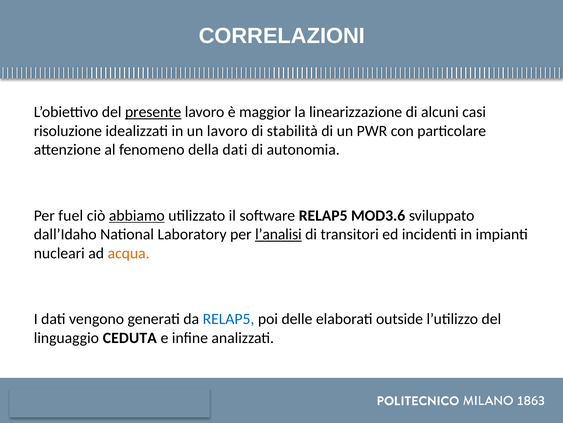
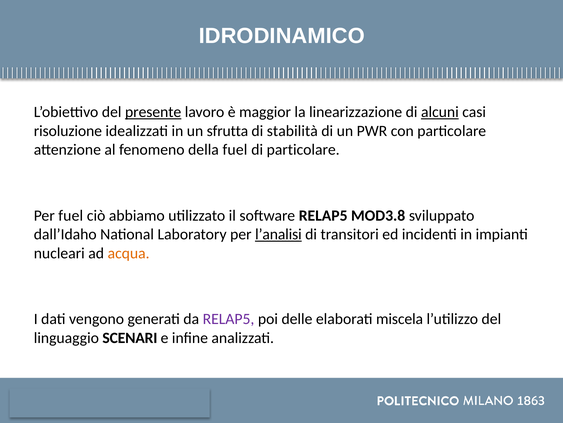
CORRELAZIONI: CORRELAZIONI -> IDRODINAMICO (282, 36)
alcuni underline: none -> present (440, 112)
un lavoro: lavoro -> sfrutta (227, 131)
della dati: dati -> fuel (235, 149)
di autonomia: autonomia -> particolare (303, 149)
abbiamo underline: present -> none (137, 215)
MOD3.6: MOD3.6 -> MOD3.8 (378, 215)
RELAP5 colour: blue -> purple (229, 319)
outside: outside -> miscela (400, 319)
CEDUTA: CEDUTA -> SCENARI (130, 337)
